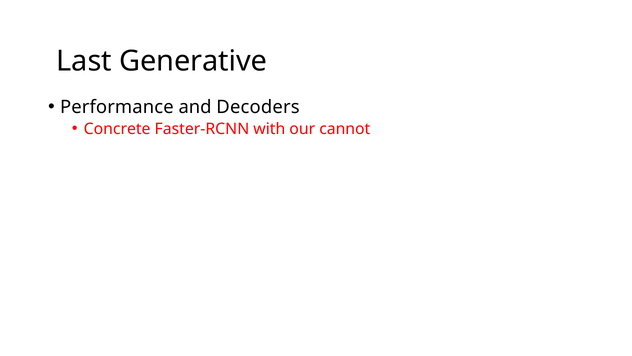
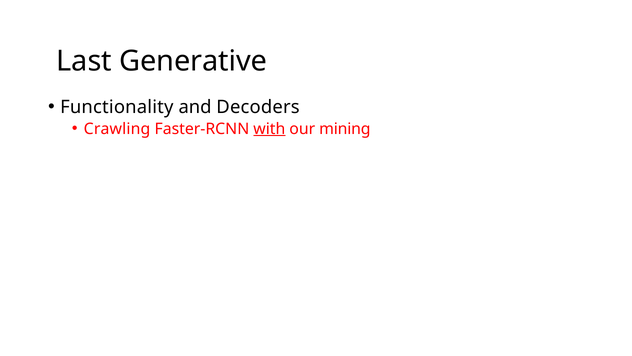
Performance: Performance -> Functionality (117, 107)
Concrete: Concrete -> Crawling (117, 129)
with underline: none -> present (269, 129)
cannot: cannot -> mining (345, 129)
